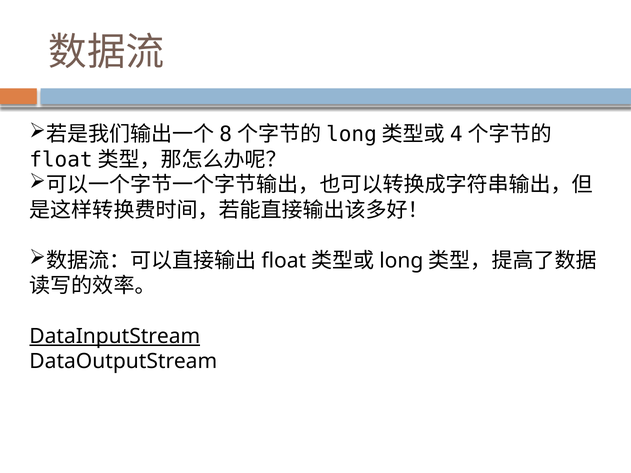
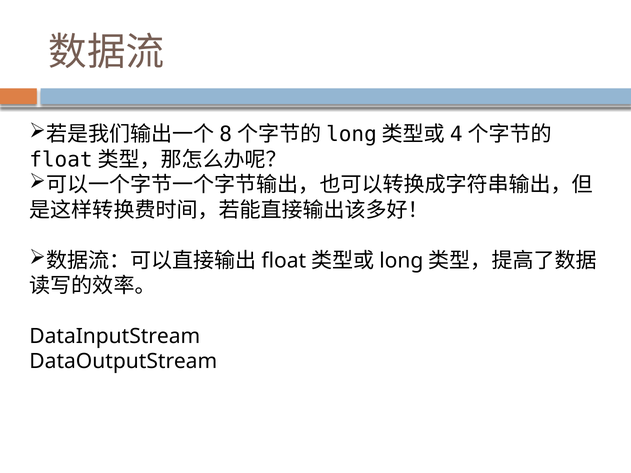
DataInputStream underline: present -> none (115, 336)
